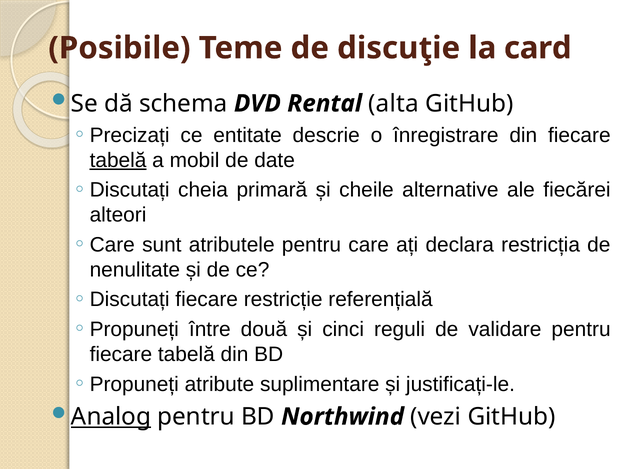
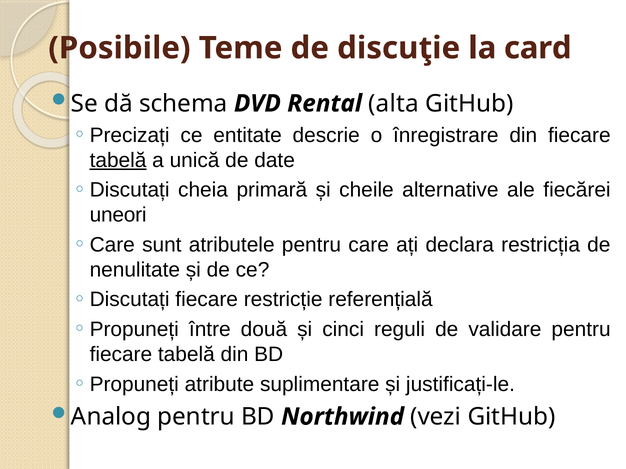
mobil: mobil -> unică (195, 160)
alteori: alteori -> uneori (118, 215)
Analog underline: present -> none (111, 417)
